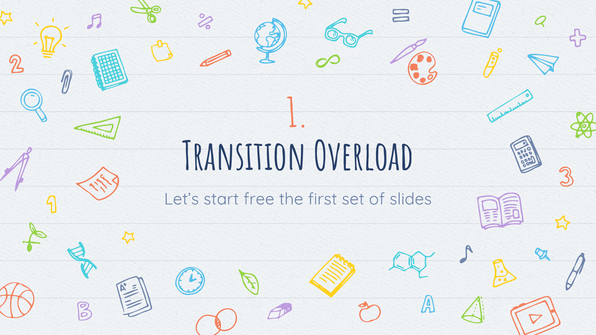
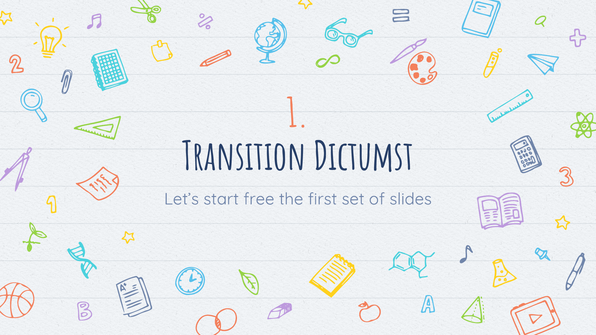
Overload: Overload -> Dictumst (364, 157)
